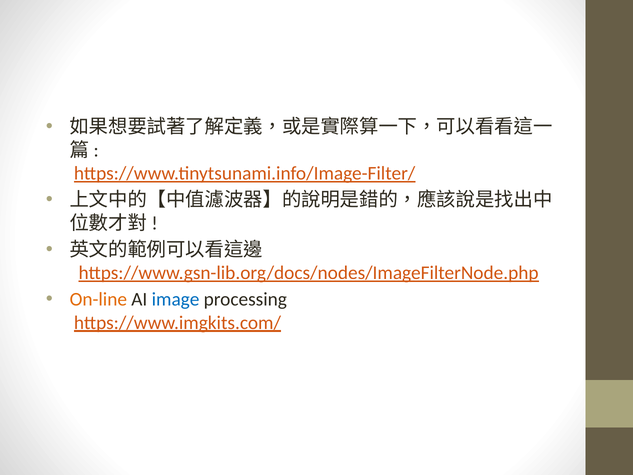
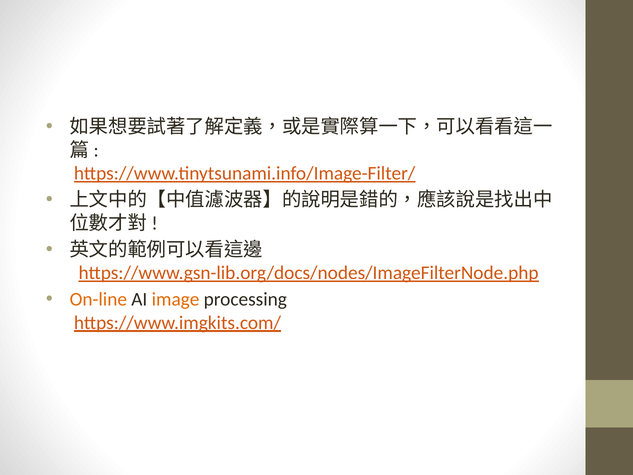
image colour: blue -> orange (176, 299)
